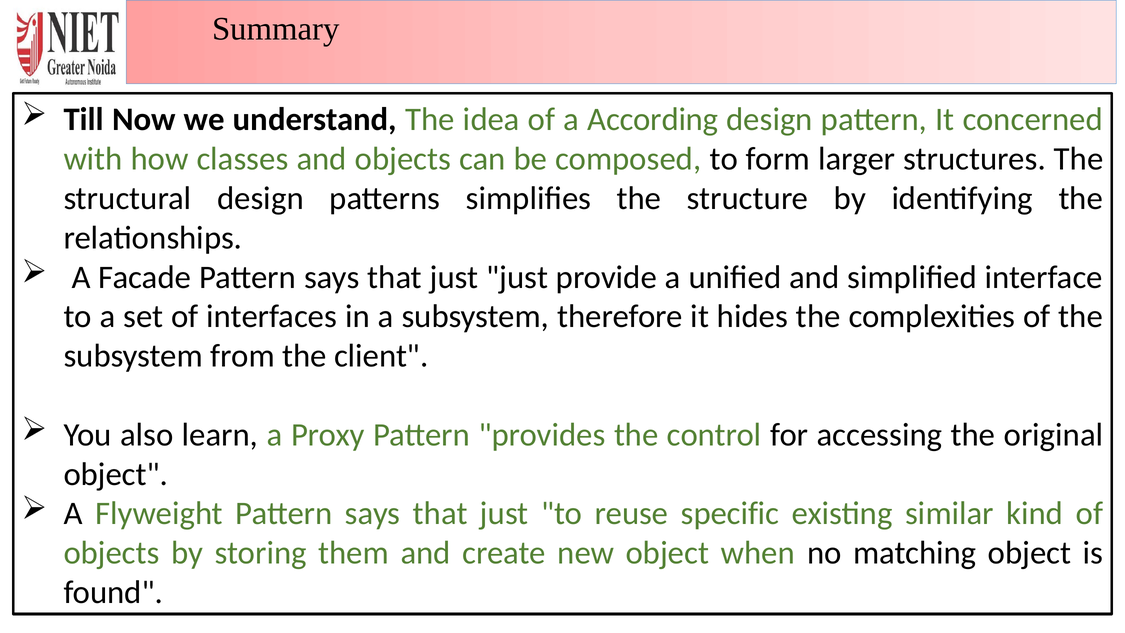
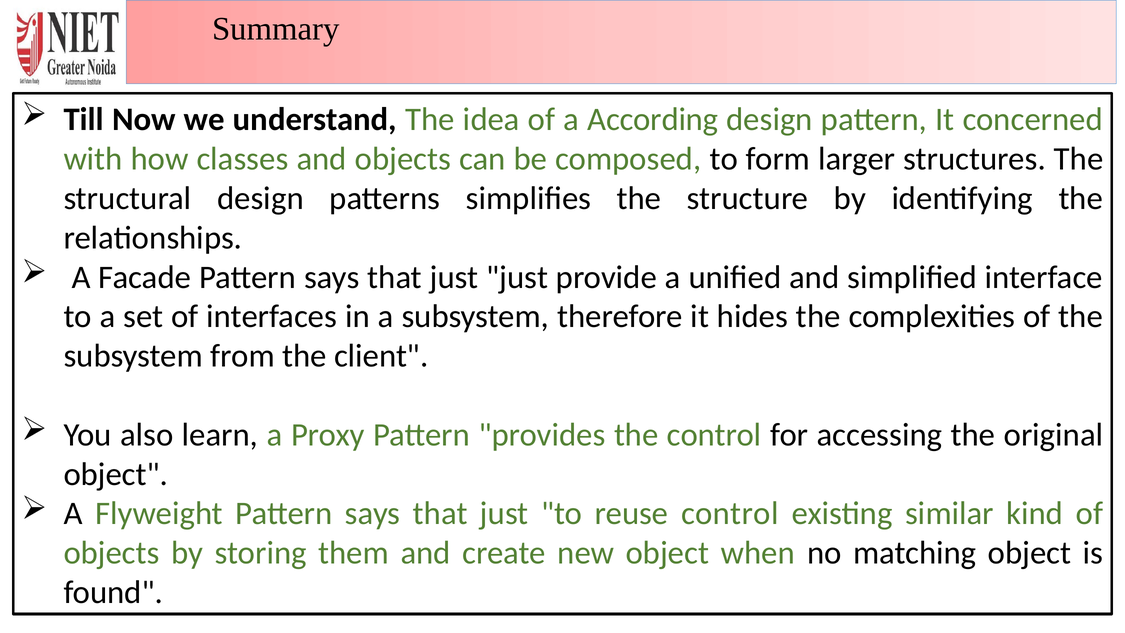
reuse specific: specific -> control (730, 513)
